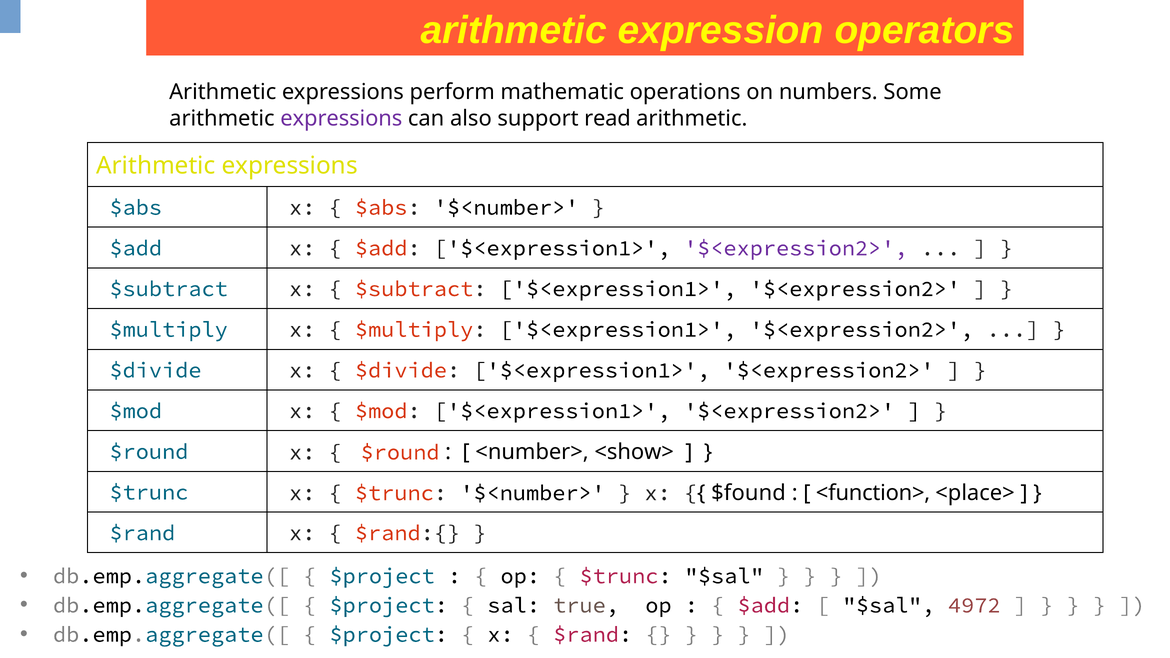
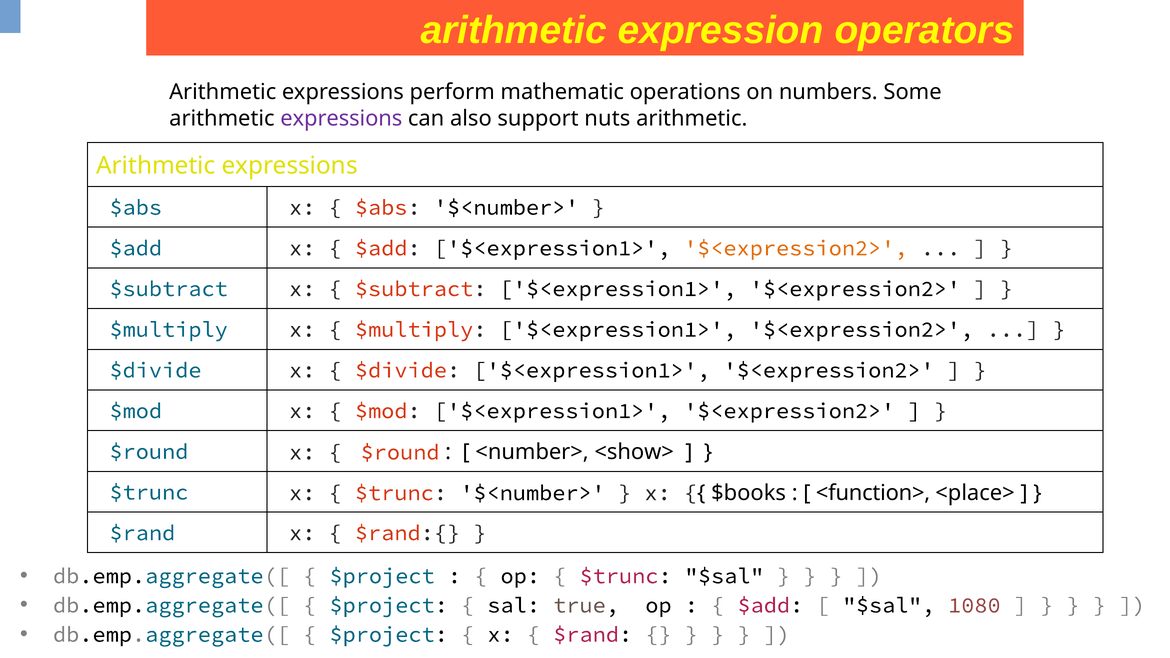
read: read -> nuts (607, 118)
$<expression2> colour: purple -> orange (796, 248)
$found: $found -> $books (749, 493)
4972: 4972 -> 1080 (974, 605)
